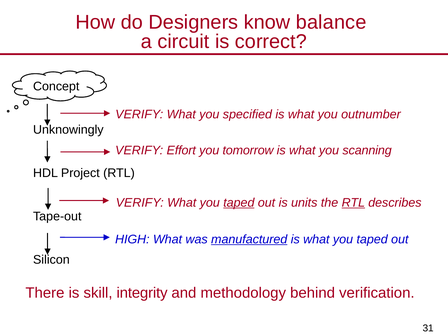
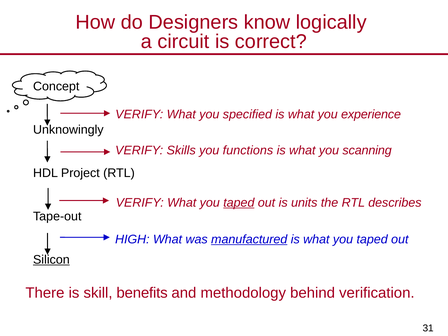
balance: balance -> logically (331, 22)
outnumber: outnumber -> experience (371, 114)
Effort: Effort -> Skills (181, 150)
tomorrow: tomorrow -> functions (248, 150)
RTL underline: present -> none (353, 203)
Silicon underline: none -> present (51, 260)
integrity: integrity -> benefits (142, 293)
